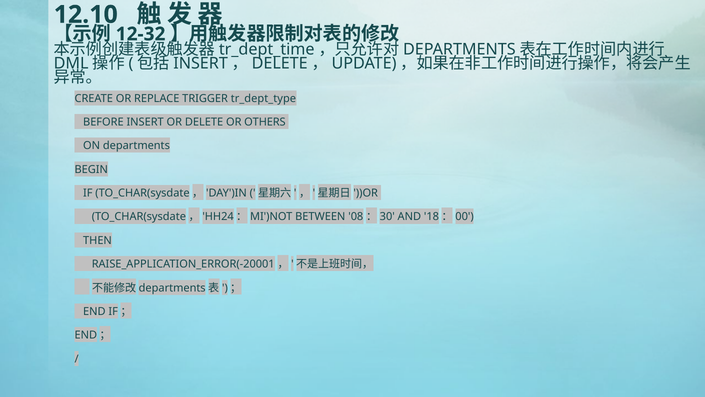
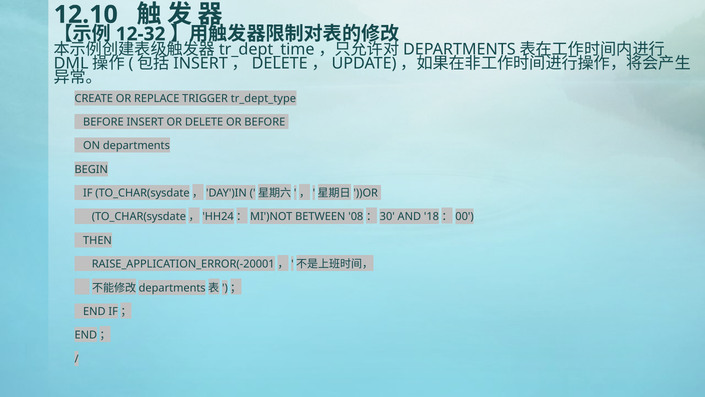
OR OTHERS: OTHERS -> BEFORE (265, 122)
